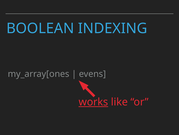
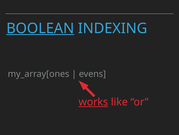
BOOLEAN underline: none -> present (40, 28)
